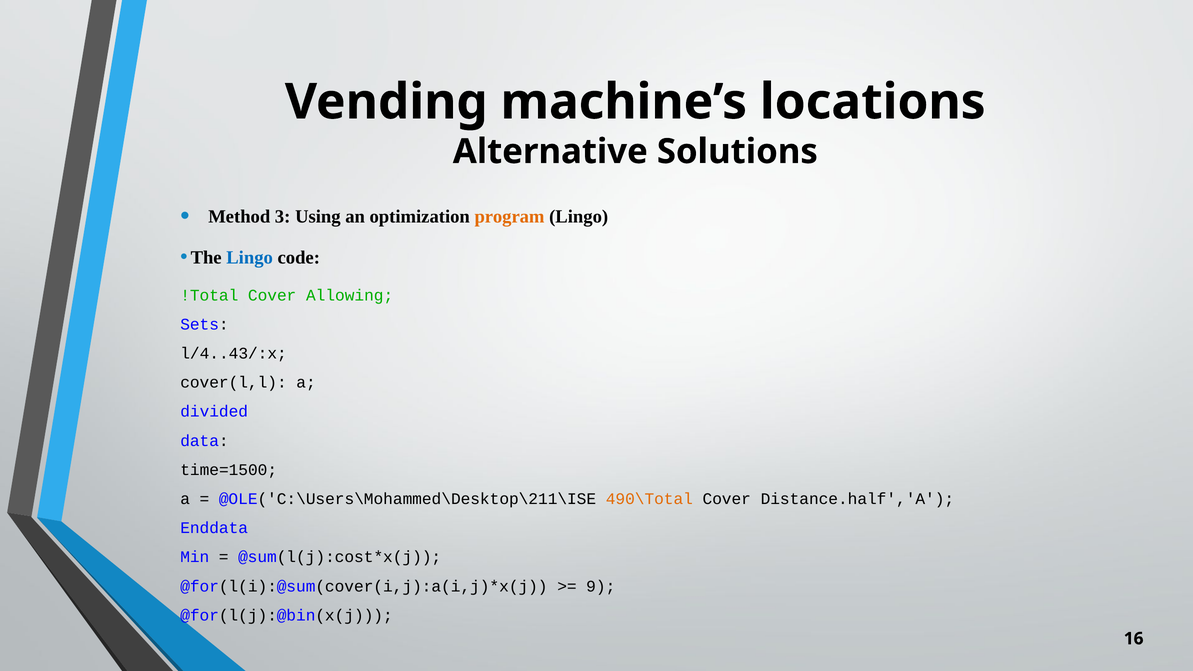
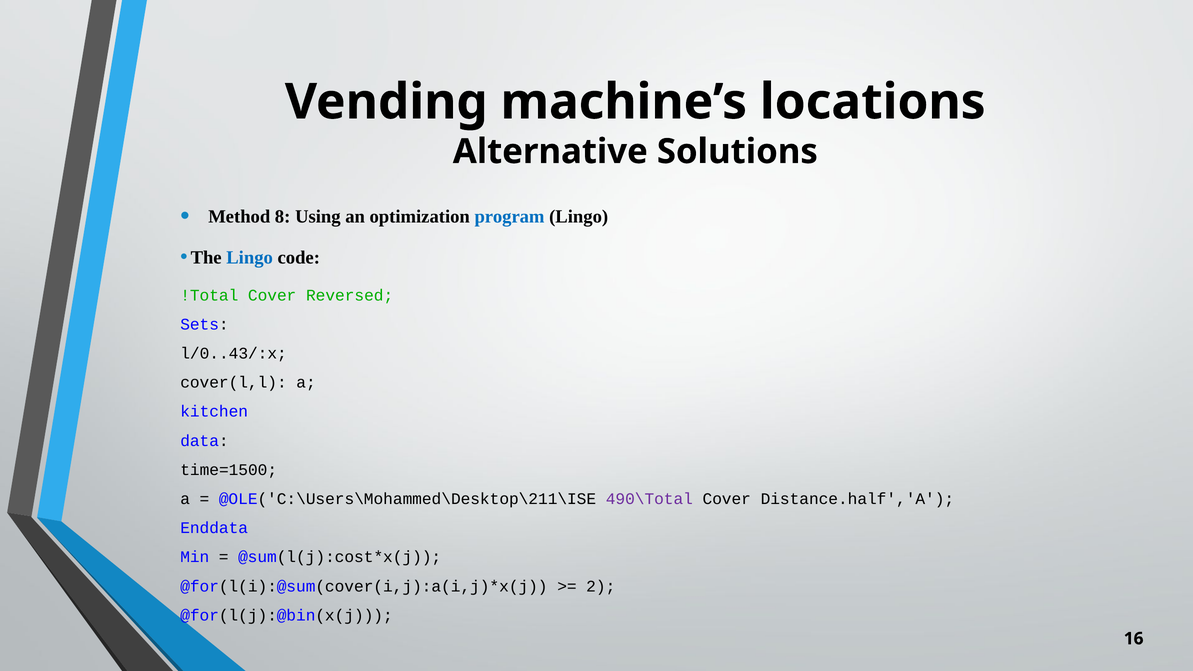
3: 3 -> 8 (283, 216)
program colour: orange -> blue (509, 216)
Allowing: Allowing -> Reversed (350, 295)
l/4..43/:x: l/4..43/:x -> l/0..43/:x (234, 353)
divided: divided -> kitchen (214, 412)
490\Total colour: orange -> purple (649, 499)
9: 9 -> 2 (601, 586)
